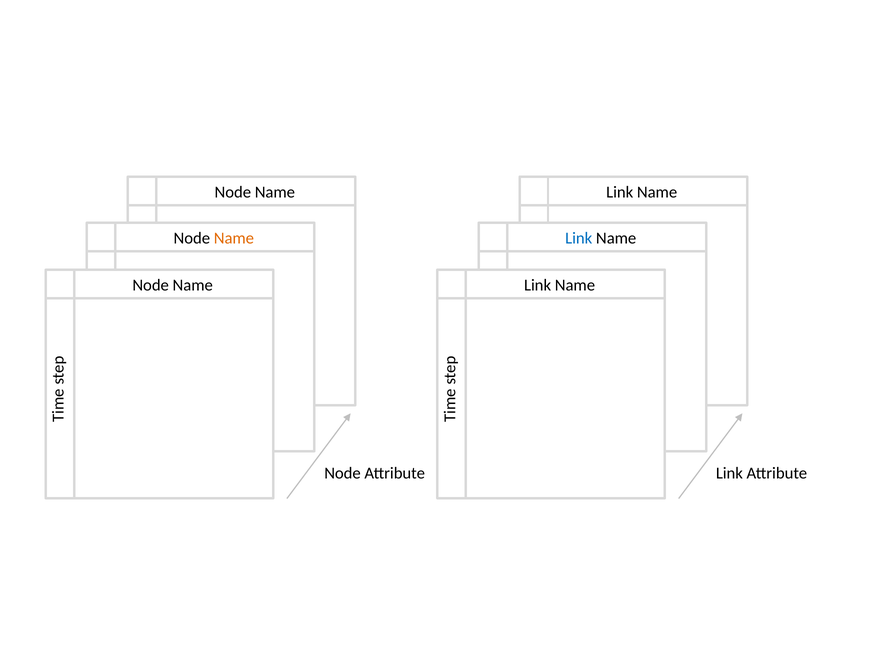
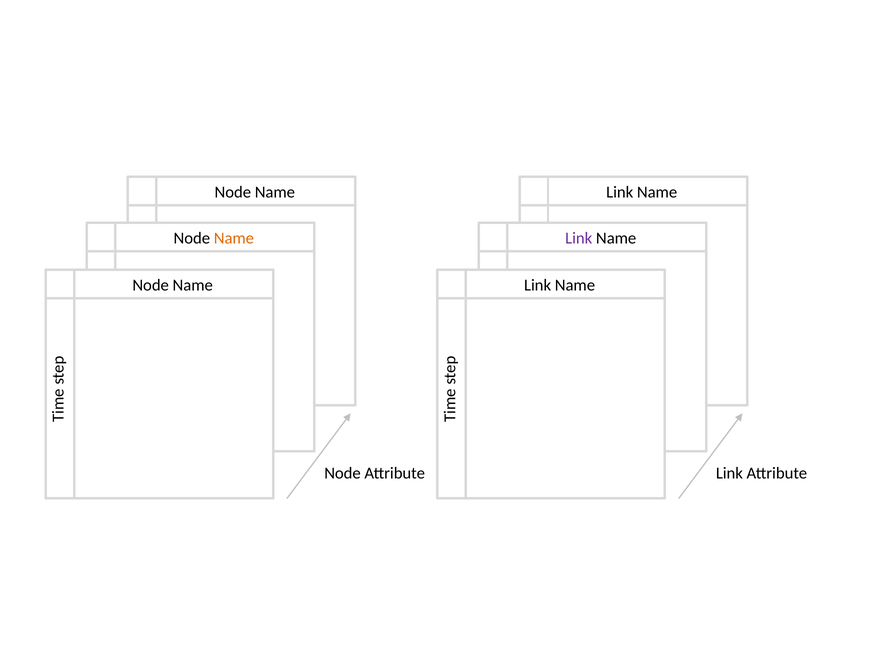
Link colour: blue -> purple (579, 238)
